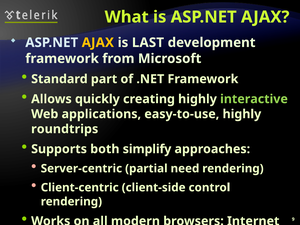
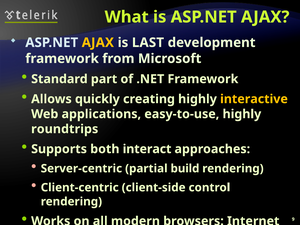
interactive colour: light green -> yellow (254, 99)
simplify: simplify -> interact (147, 149)
need: need -> build (185, 169)
